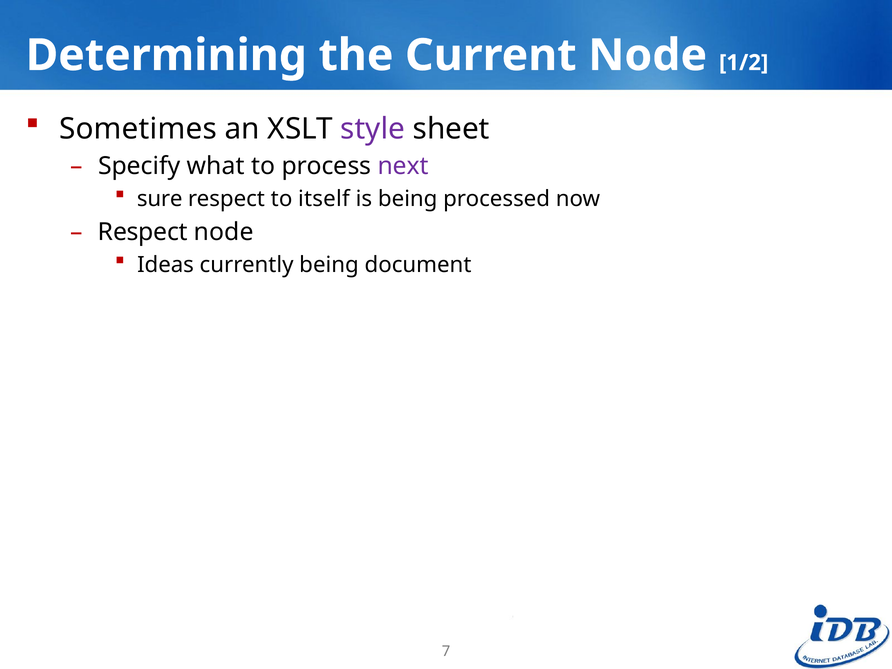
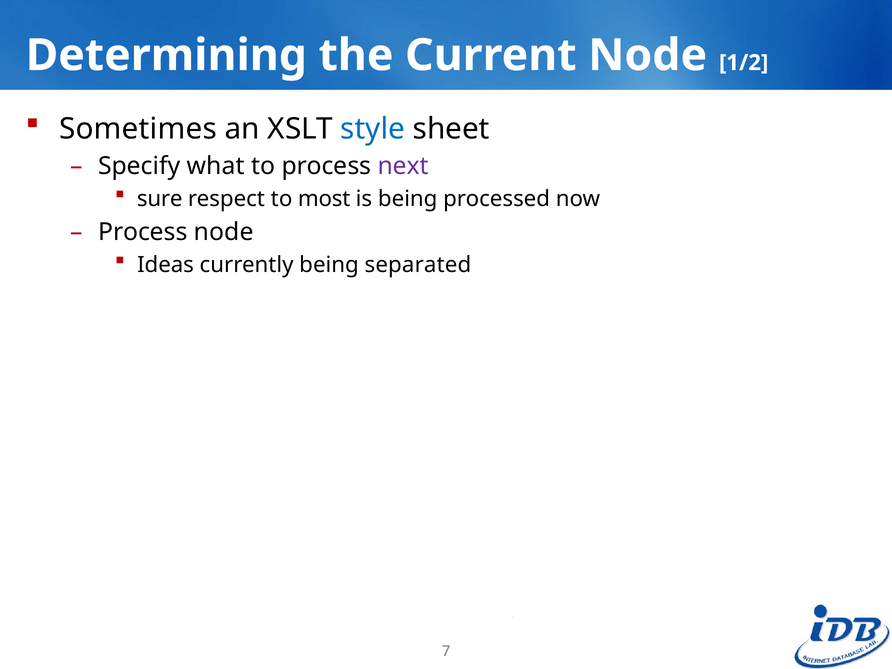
style colour: purple -> blue (373, 129)
itself: itself -> most (324, 199)
Respect: Respect -> Process (143, 232)
document: document -> separated (418, 265)
